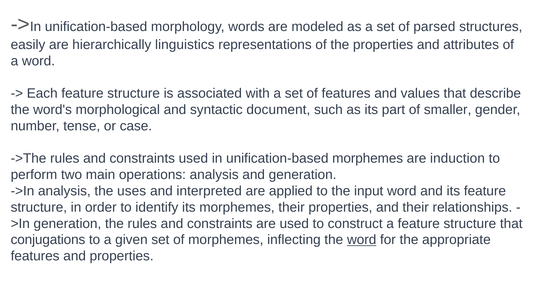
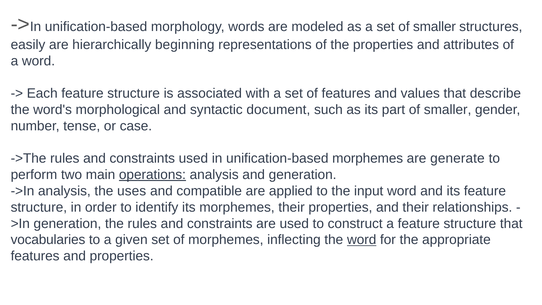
set of parsed: parsed -> smaller (434, 27)
linguistics: linguistics -> beginning (185, 45)
induction: induction -> generate (457, 158)
operations underline: none -> present (152, 175)
interpreted: interpreted -> compatible (209, 191)
conjugations: conjugations -> vocabularies (48, 240)
